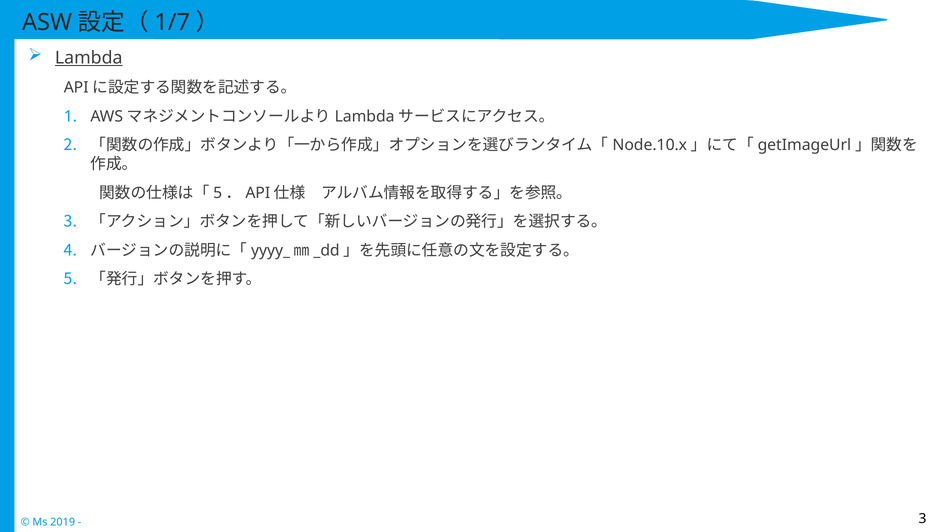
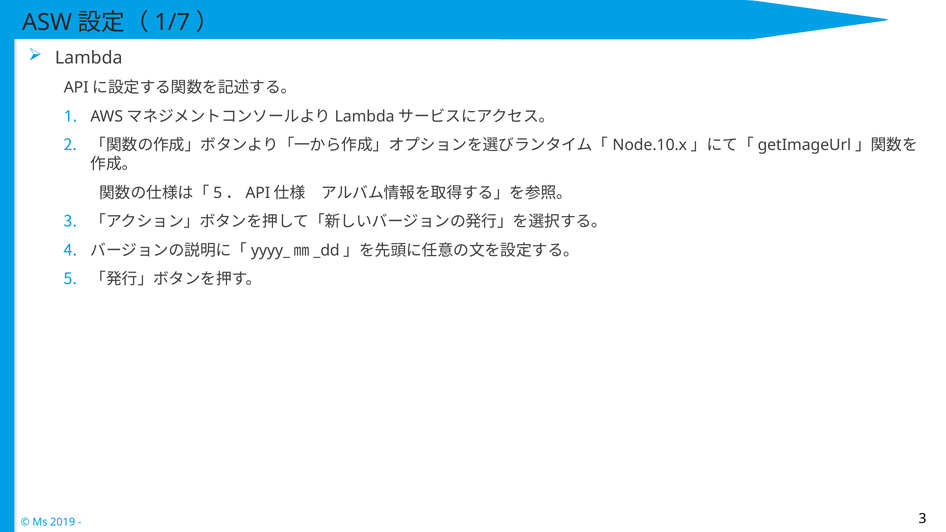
Lambda underline: present -> none (89, 58)
